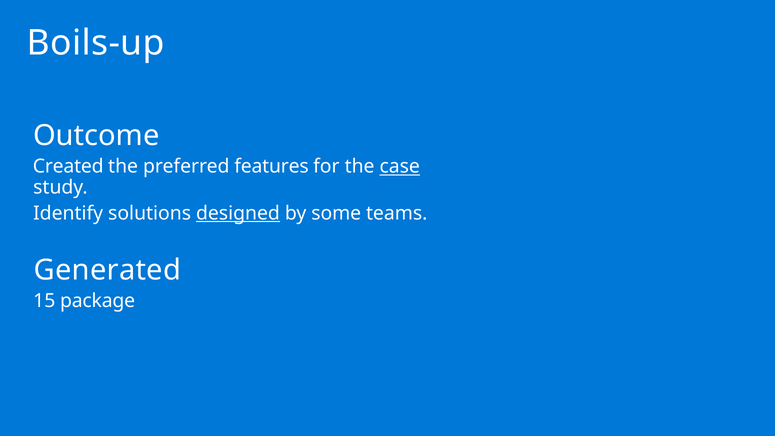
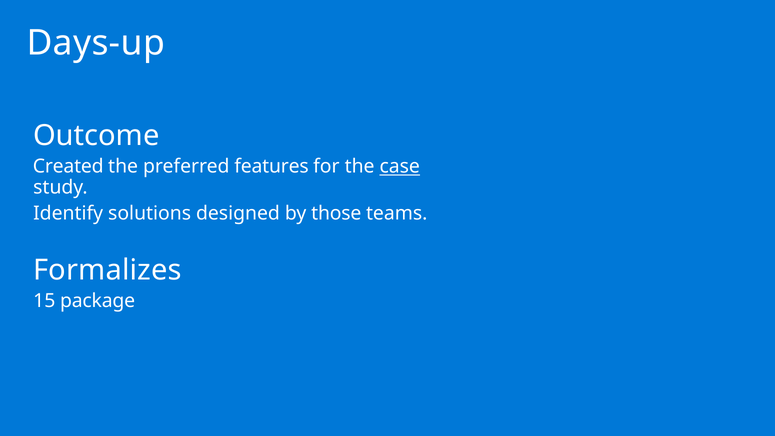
Boils-up: Boils-up -> Days-up (96, 43)
designed underline: present -> none (238, 213)
some: some -> those (336, 213)
Generated: Generated -> Formalizes (107, 270)
